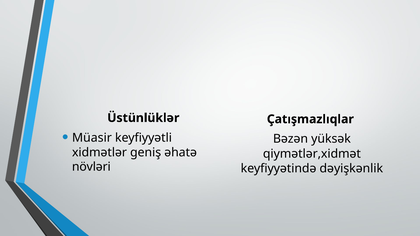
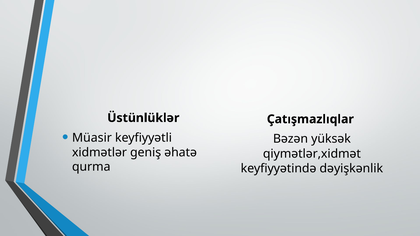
növləri: növləri -> qurma (91, 167)
